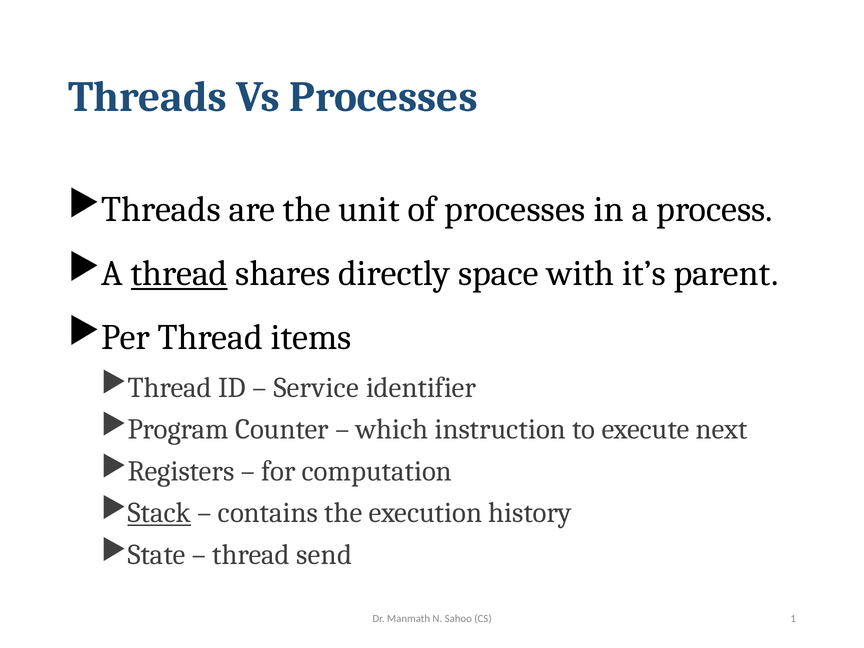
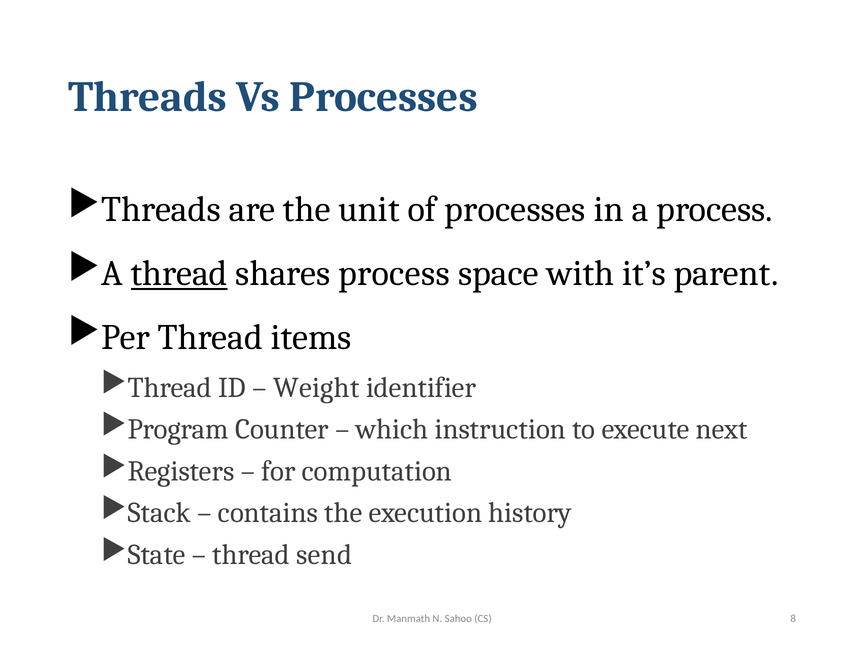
shares directly: directly -> process (394, 273)
Service: Service -> Weight (316, 388)
Stack underline: present -> none (159, 513)
1: 1 -> 8 (793, 619)
